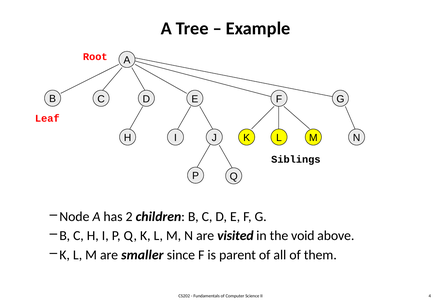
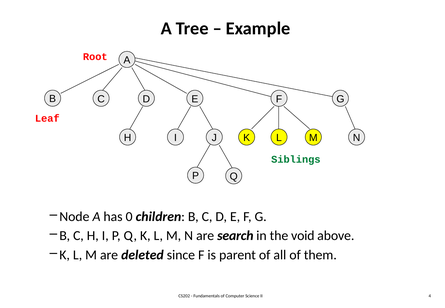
Siblings colour: black -> green (296, 159)
2: 2 -> 0 (129, 217)
visited: visited -> search (235, 236)
smaller: smaller -> deleted (142, 255)
